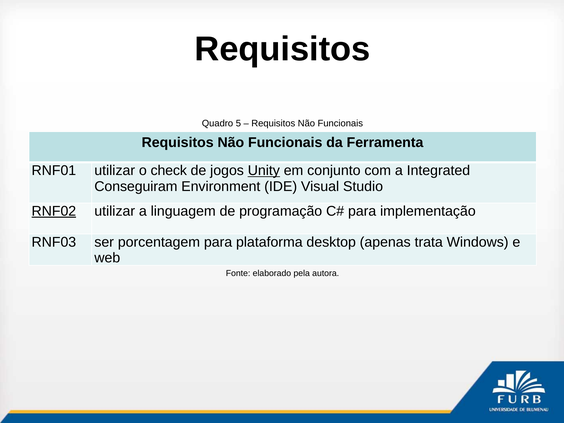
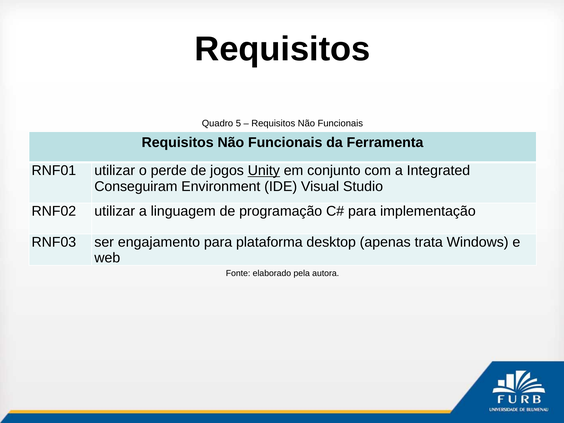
check: check -> perde (169, 171)
RNF02 underline: present -> none (54, 211)
porcentagem: porcentagem -> engajamento (159, 242)
